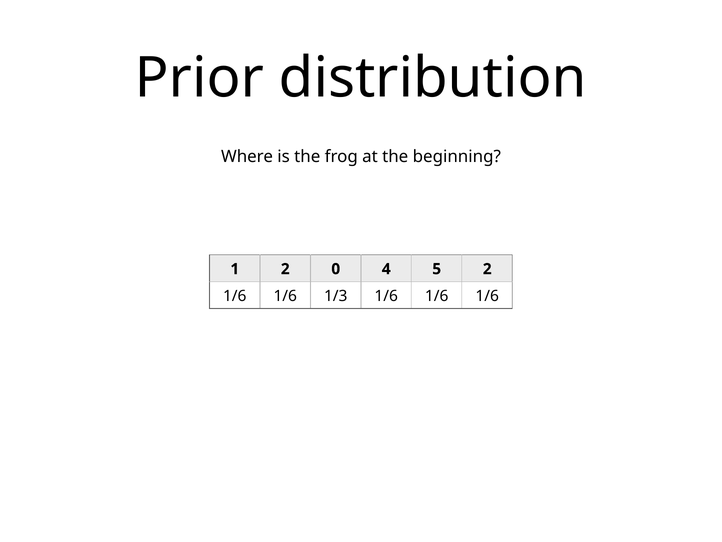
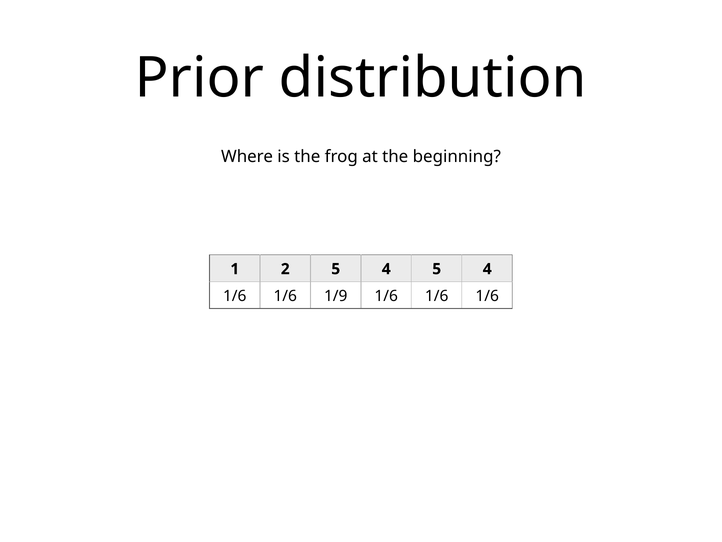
2 0: 0 -> 5 (336, 269)
4 5 2: 2 -> 4 (487, 269)
1/3: 1/3 -> 1/9 (336, 296)
